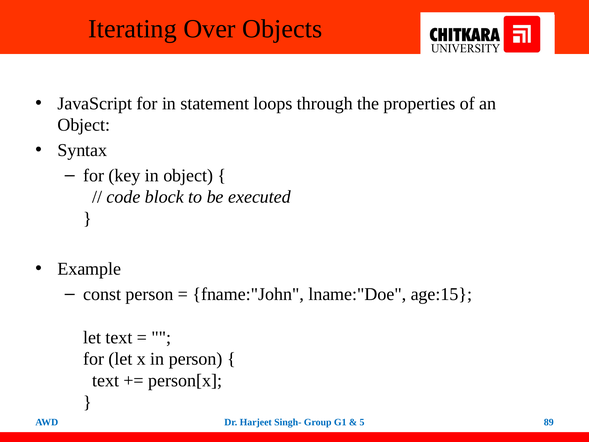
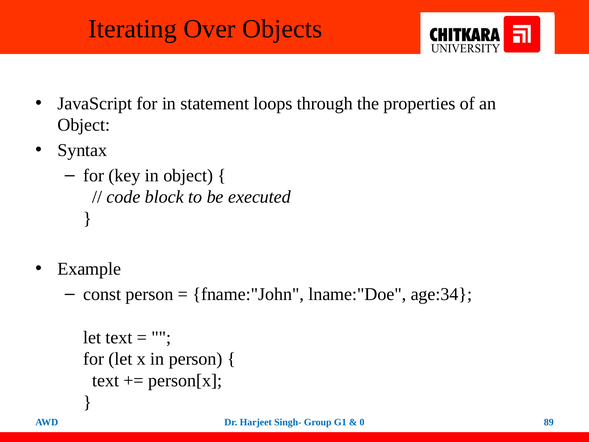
age:15: age:15 -> age:34 (441, 294)
5: 5 -> 0 (362, 422)
